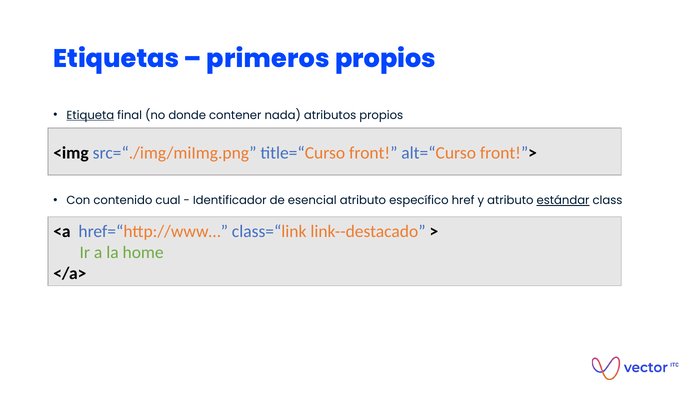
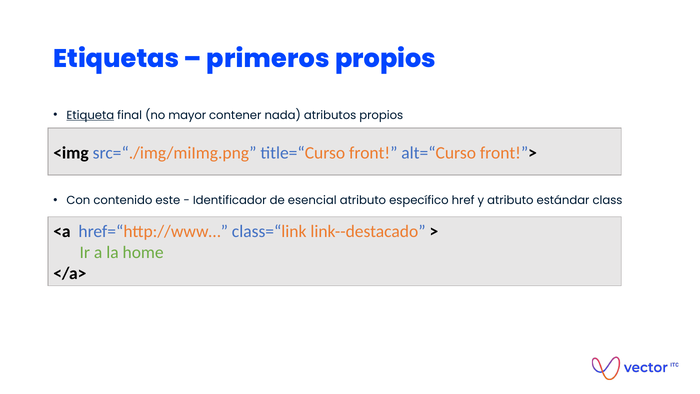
donde: donde -> mayor (187, 115)
cual: cual -> este (168, 200)
estándar underline: present -> none (563, 200)
